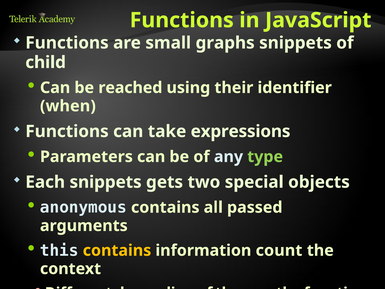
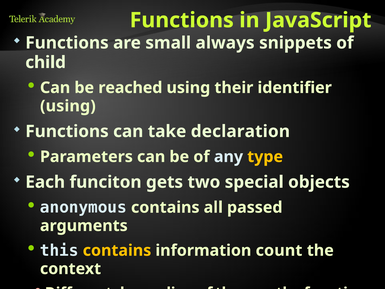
graphs: graphs -> always (225, 43)
when: when -> using (68, 106)
expressions: expressions -> declaration (240, 131)
type colour: light green -> yellow (265, 157)
Each snippets: snippets -> funciton (106, 182)
